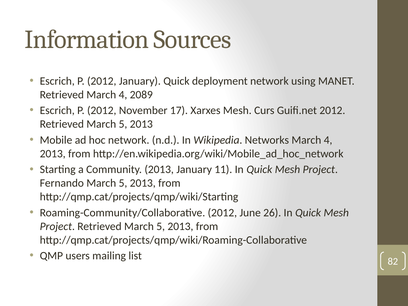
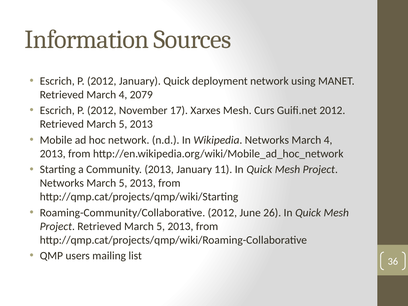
2089: 2089 -> 2079 (141, 95)
Fernando: Fernando -> Networks (62, 183)
82: 82 -> 36 (393, 261)
